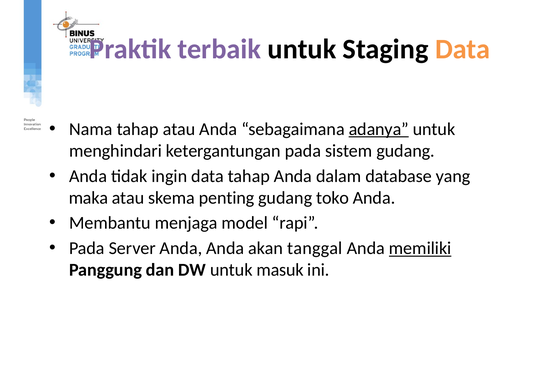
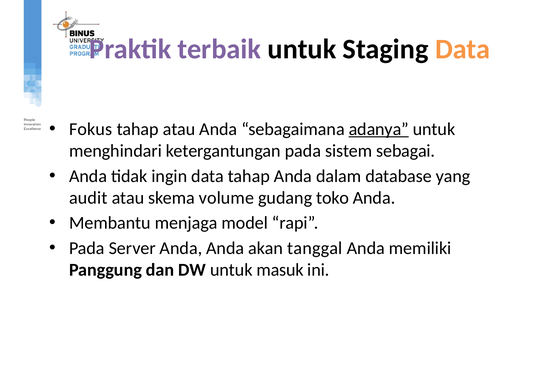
Nama: Nama -> Fokus (91, 129)
sistem gudang: gudang -> sebagai (406, 151)
maka: maka -> audit (88, 198)
penting: penting -> volume (226, 198)
memiliki underline: present -> none (420, 248)
